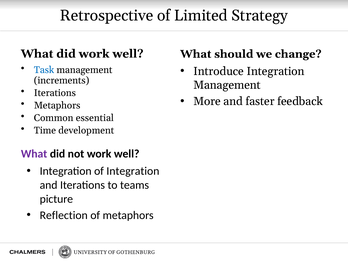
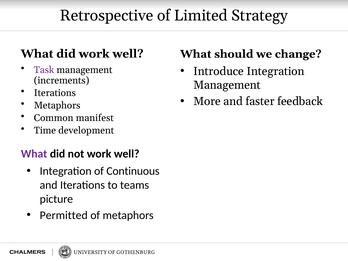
Task colour: blue -> purple (44, 70)
essential: essential -> manifest (95, 118)
of Integration: Integration -> Continuous (133, 171)
Reflection: Reflection -> Permitted (64, 215)
